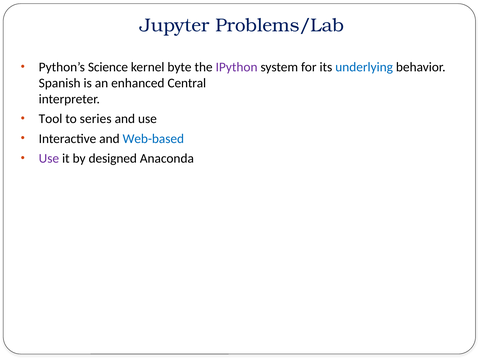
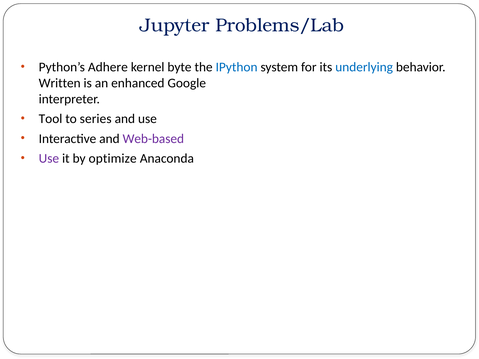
Science: Science -> Adhere (108, 67)
IPython colour: purple -> blue (237, 67)
Spanish: Spanish -> Written (60, 83)
Central: Central -> Google (187, 83)
Web-based colour: blue -> purple (153, 139)
designed: designed -> optimize (113, 159)
